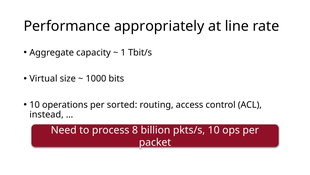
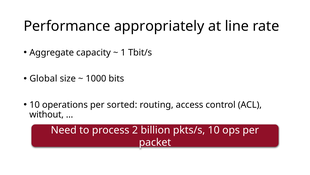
Virtual: Virtual -> Global (43, 78)
instead: instead -> without (47, 114)
8: 8 -> 2 (135, 130)
